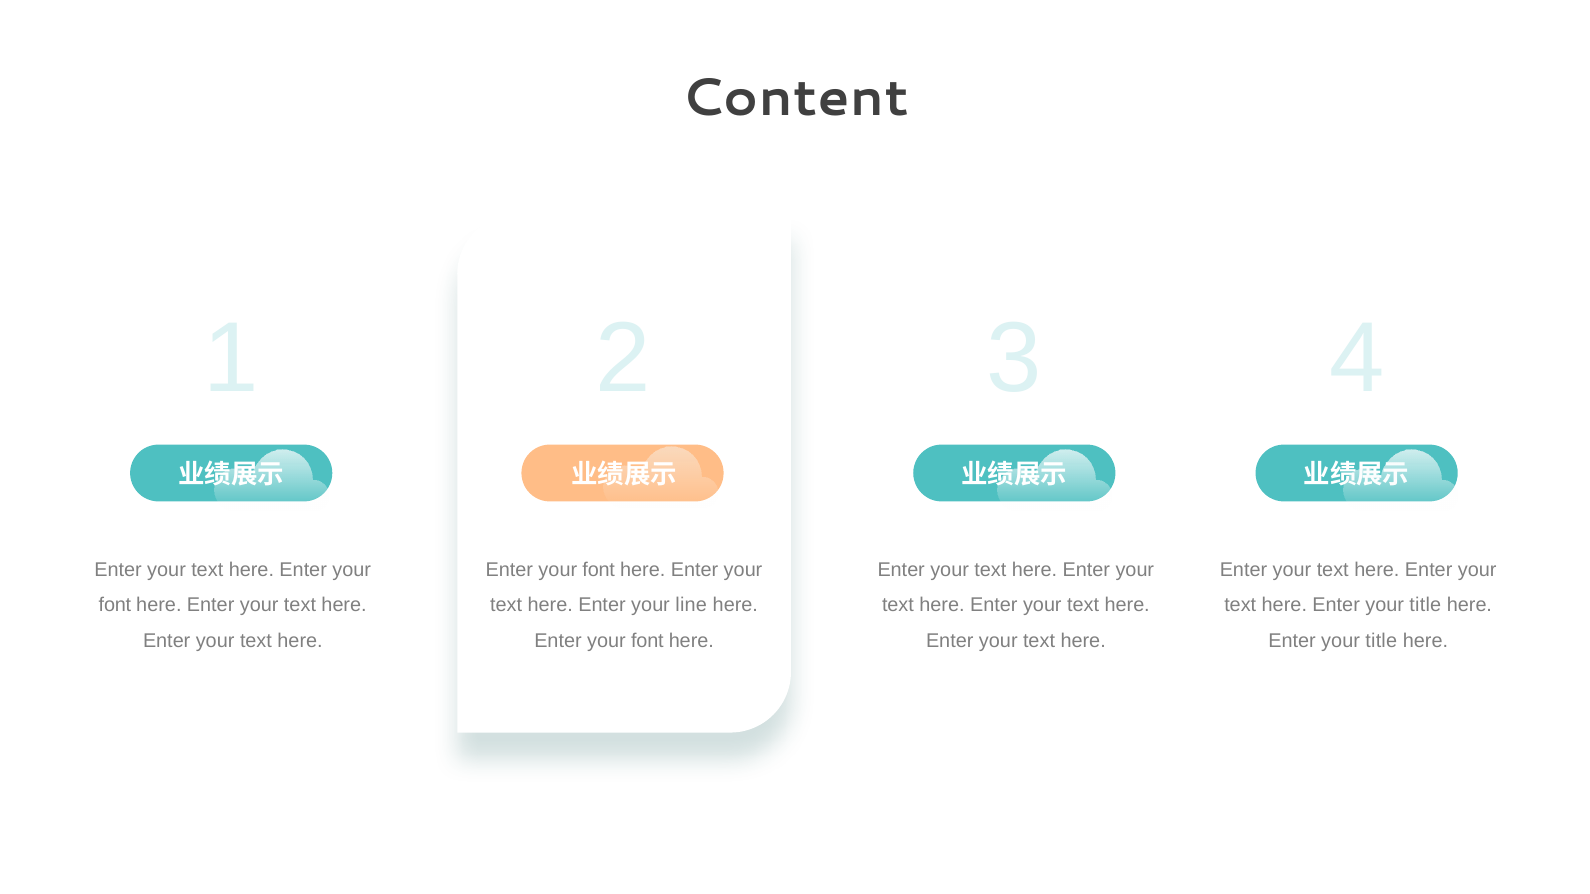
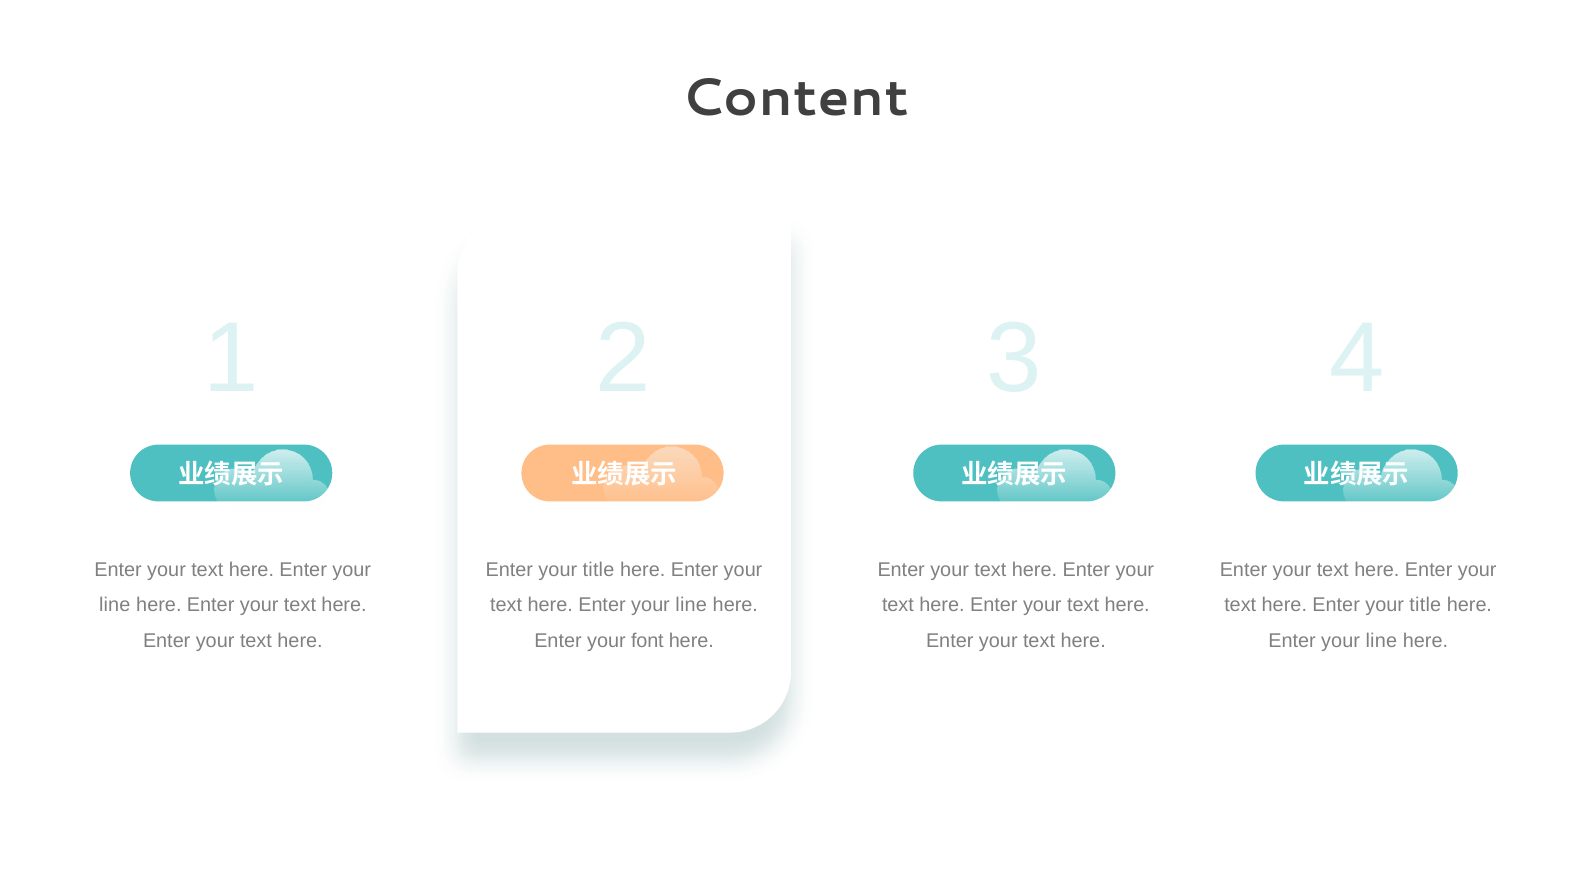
font: font -> title (599, 570)
font: font -> line (115, 606)
title: title -> line (1381, 641)
